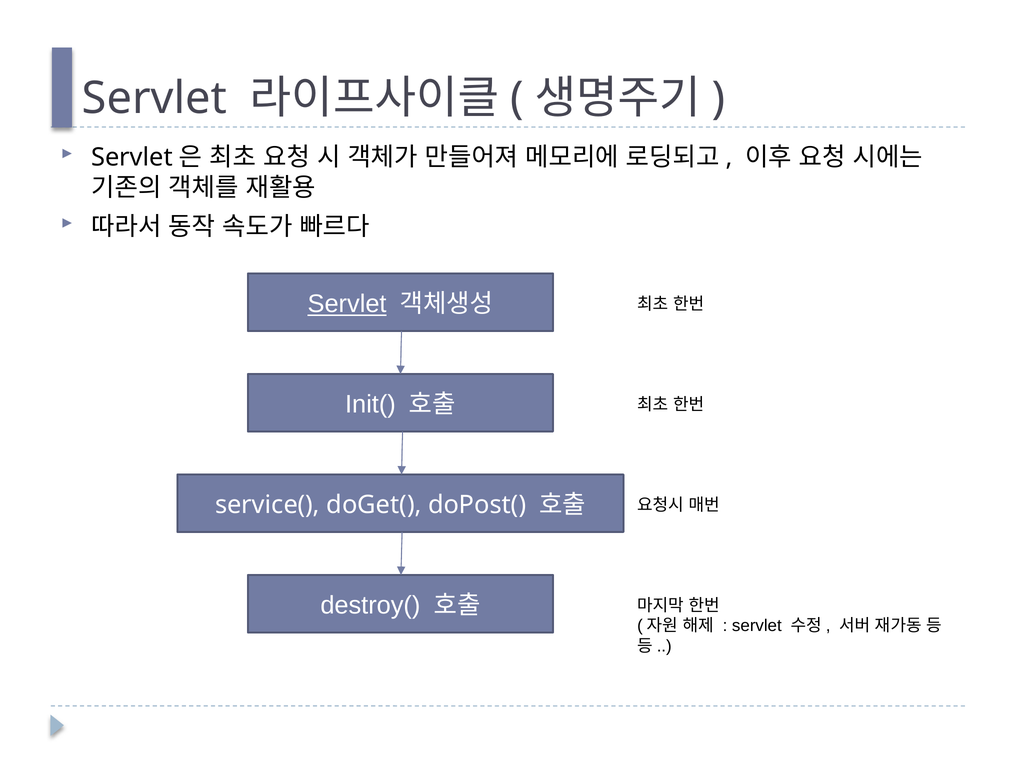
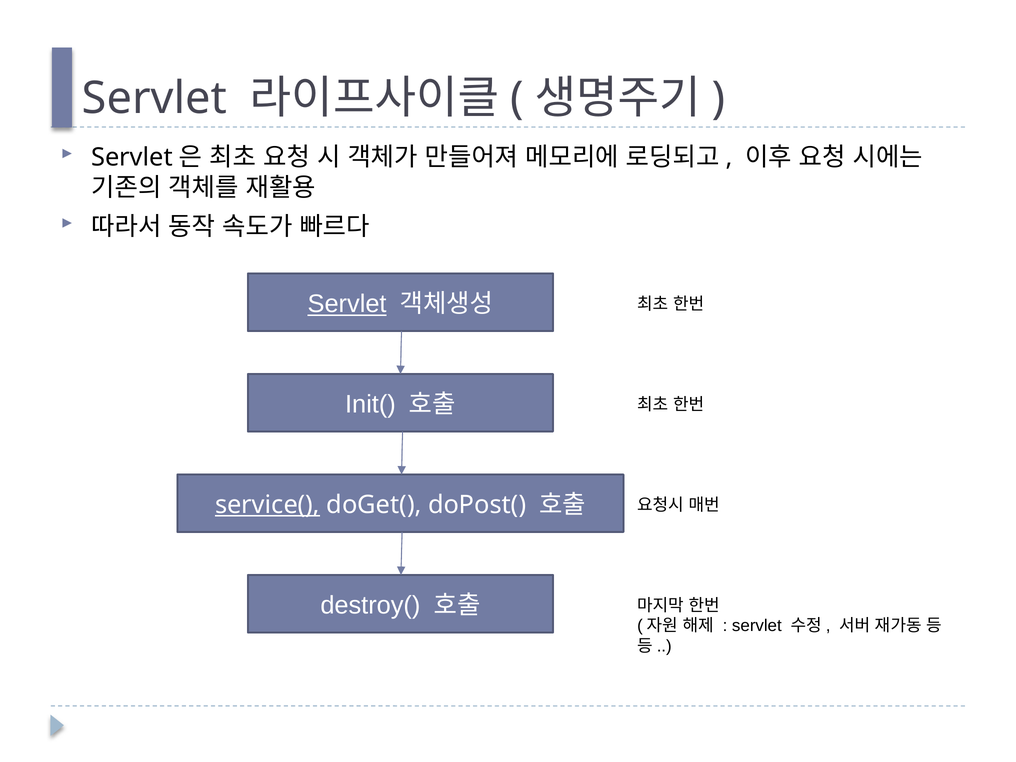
service( underline: none -> present (267, 505)
